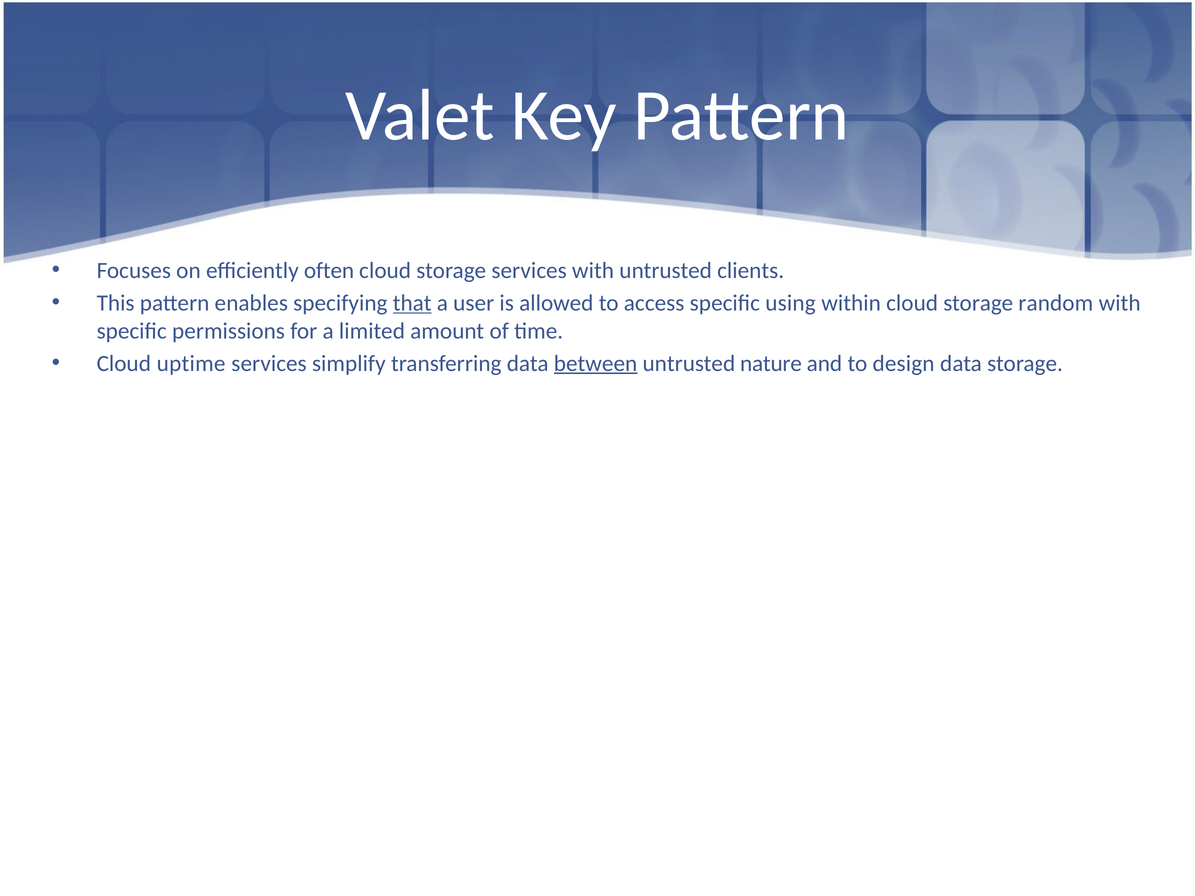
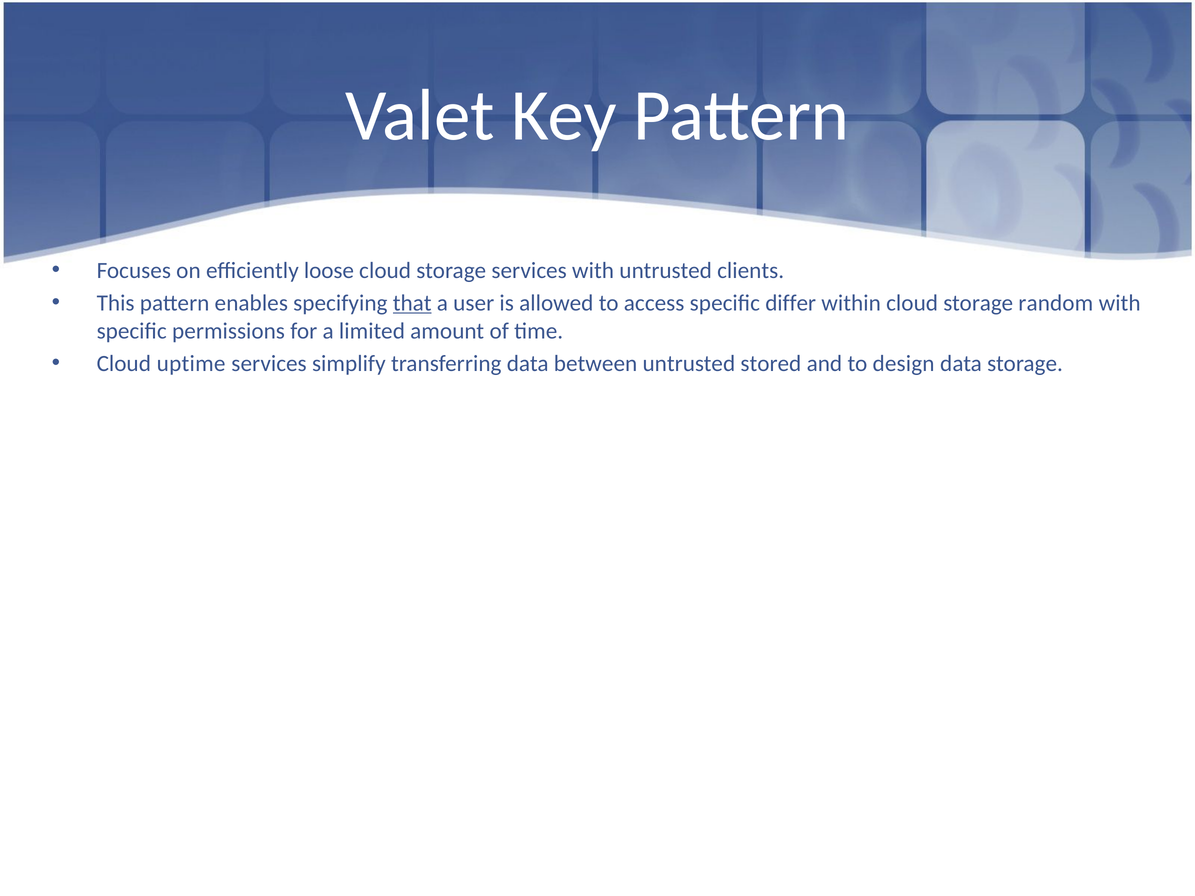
often: often -> loose (329, 271)
using: using -> differ (791, 303)
between underline: present -> none (596, 364)
nature: nature -> stored (771, 364)
